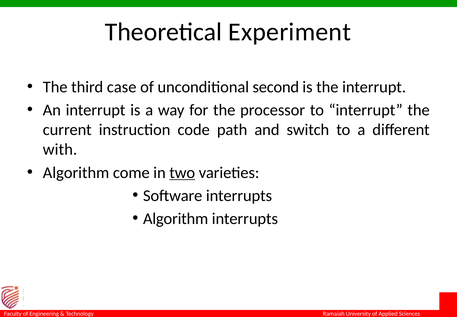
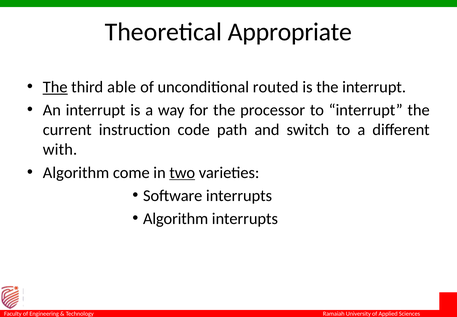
Experiment: Experiment -> Appropriate (290, 32)
The underline: none -> present (55, 87)
case: case -> able (122, 87)
second: second -> routed (276, 87)
